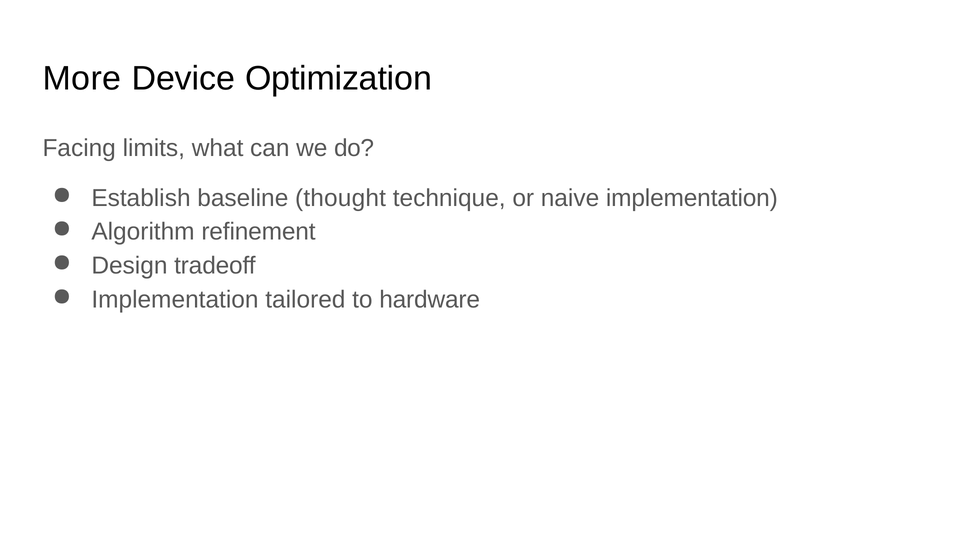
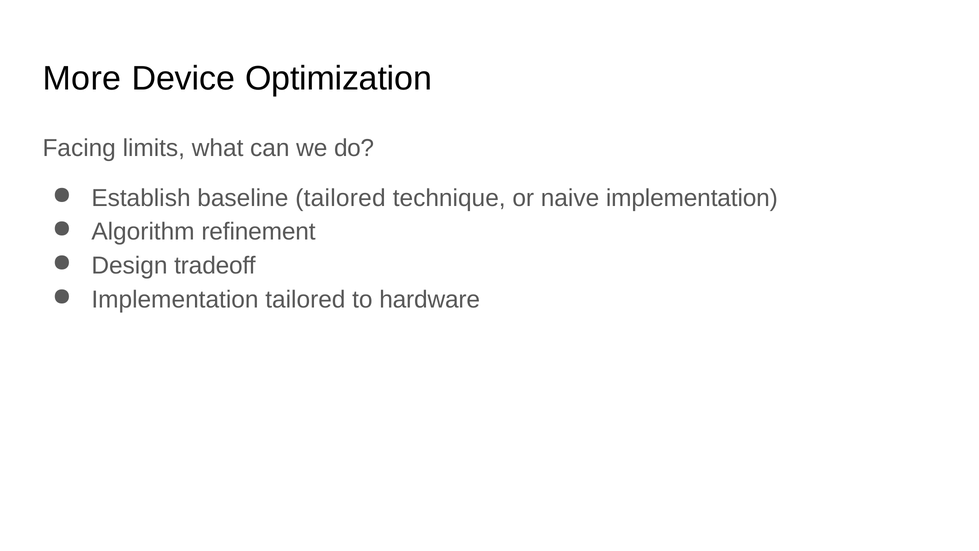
baseline thought: thought -> tailored (340, 198)
